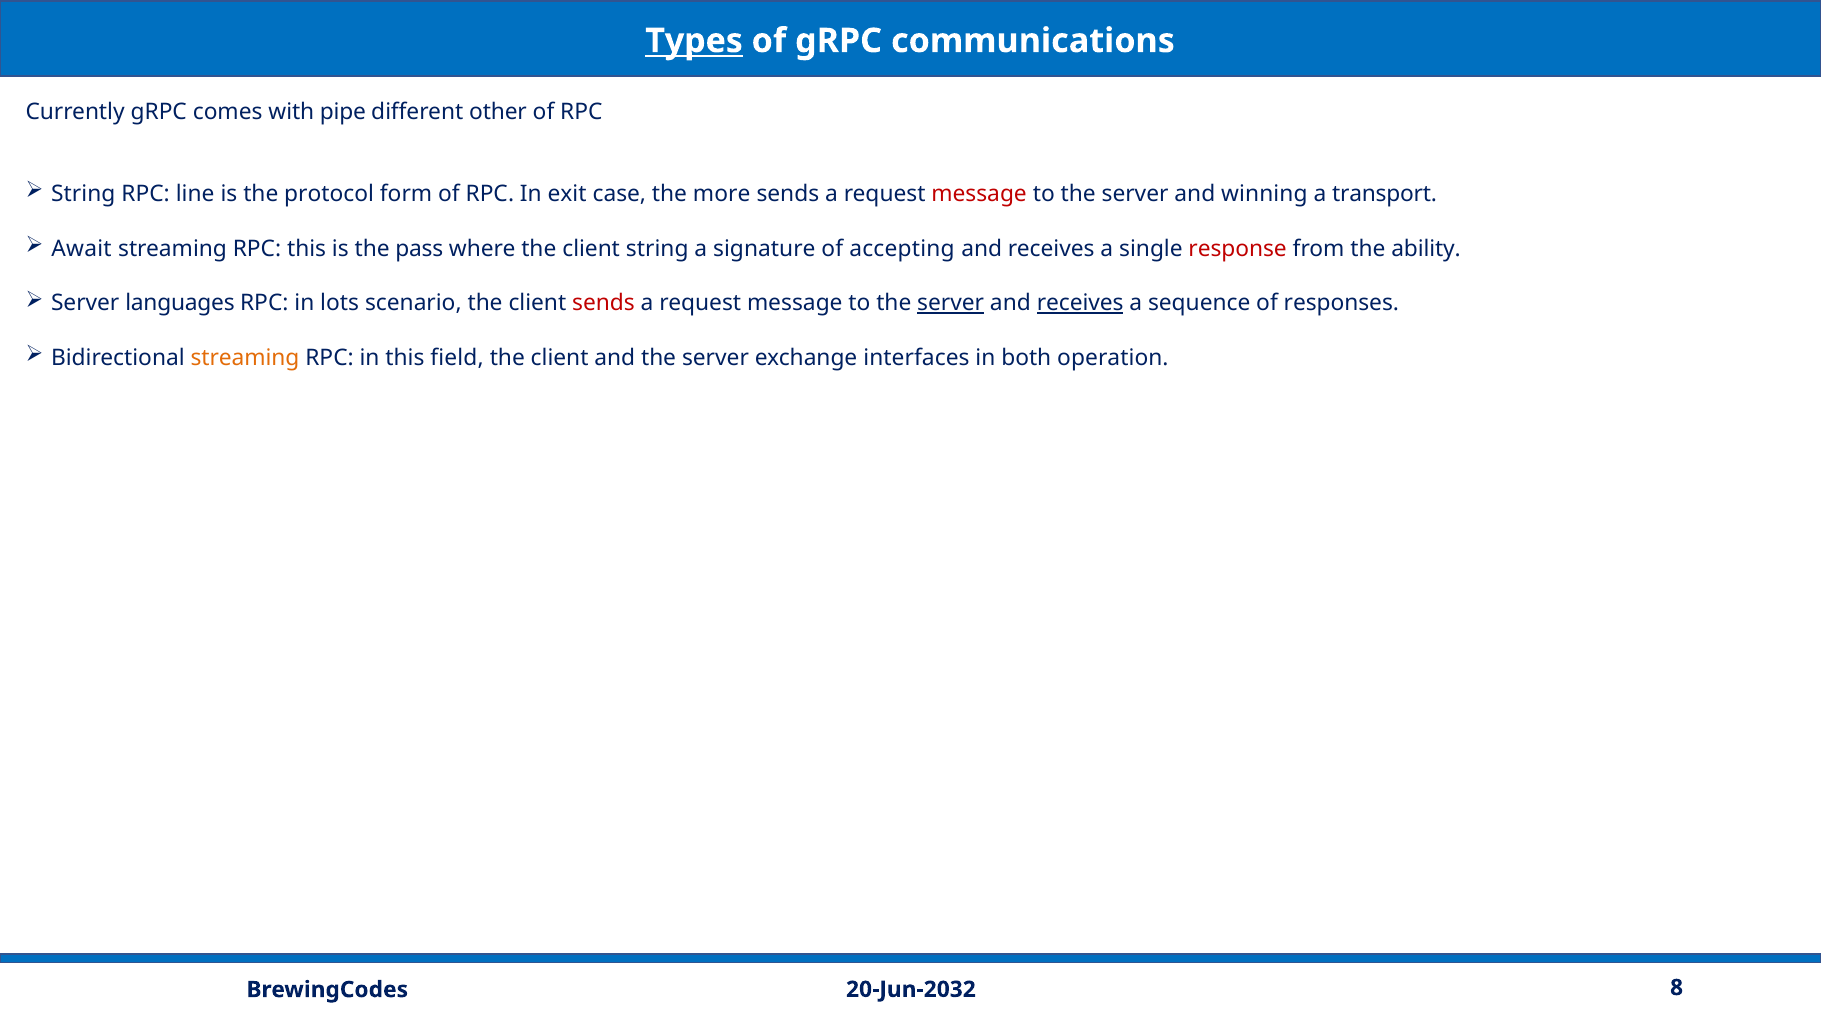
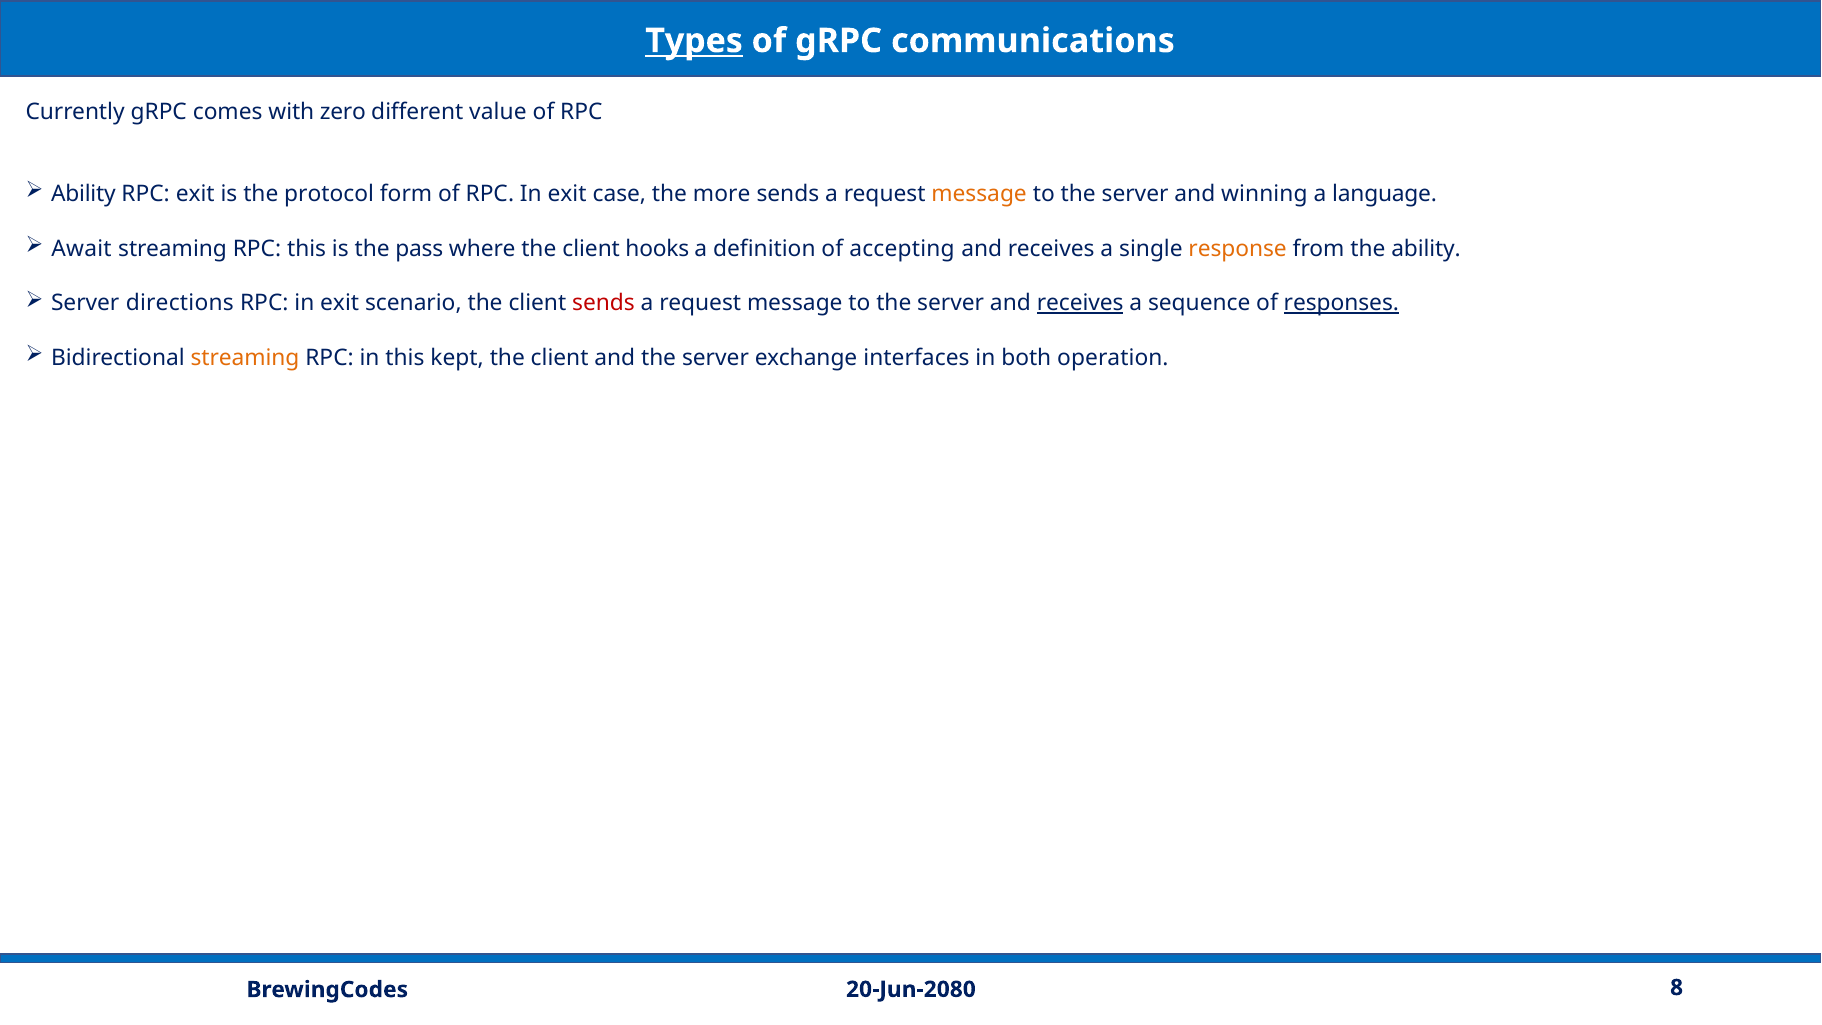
pipe: pipe -> zero (343, 112)
other: other -> value (498, 112)
String: String -> Ability (83, 194)
RPC line: line -> exit (195, 194)
message colour: red -> orange (979, 194)
transport: transport -> language (1385, 194)
client string: string -> hooks (657, 249)
signature: signature -> definition (764, 249)
response colour: red -> orange (1238, 249)
languages: languages -> directions (180, 303)
lots: lots -> exit (340, 303)
server underline: present -> none (951, 303)
responses underline: none -> present (1341, 303)
field: field -> kept (457, 358)
20-Jun-2032: 20-Jun-2032 -> 20-Jun-2080 (911, 989)
